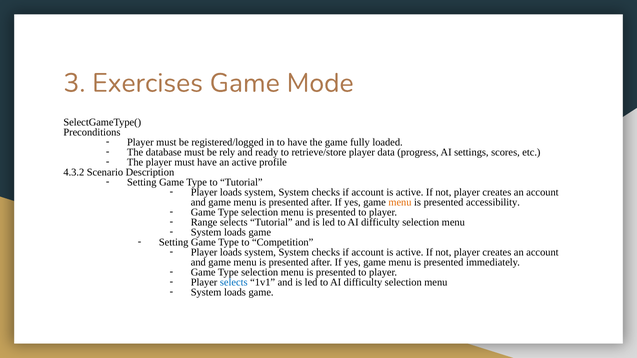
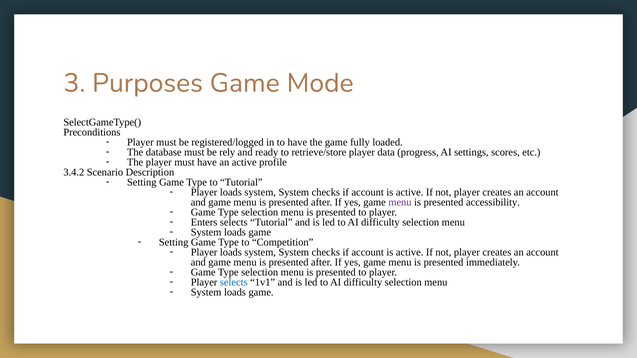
Exercises: Exercises -> Purposes (148, 83)
4.3.2: 4.3.2 -> 3.4.2 (74, 172)
menu colour: orange -> purple (400, 202)
Range: Range -> Enters (204, 222)
